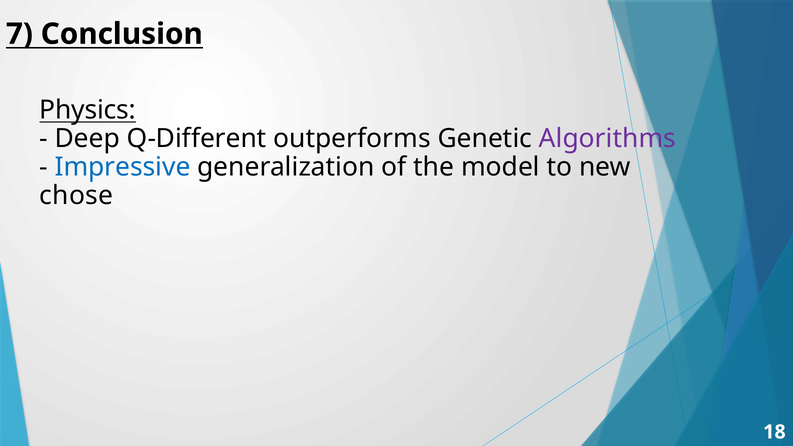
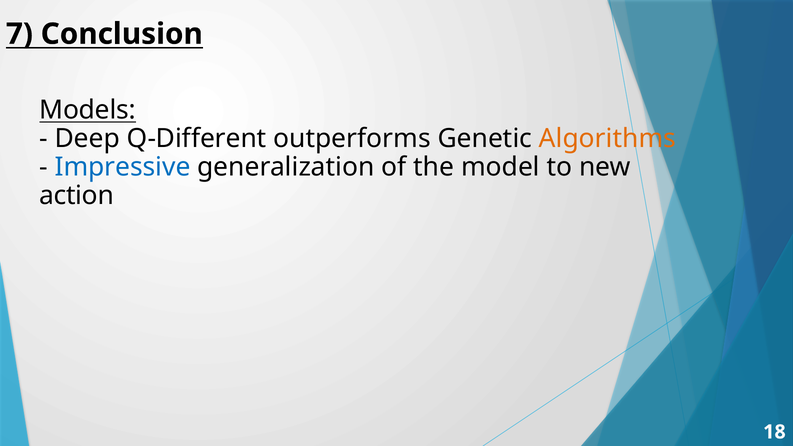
Physics: Physics -> Models (88, 110)
Algorithms colour: purple -> orange (607, 139)
chose: chose -> action (77, 196)
